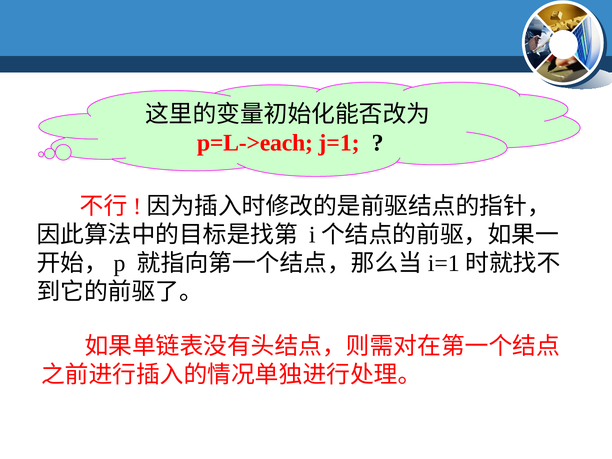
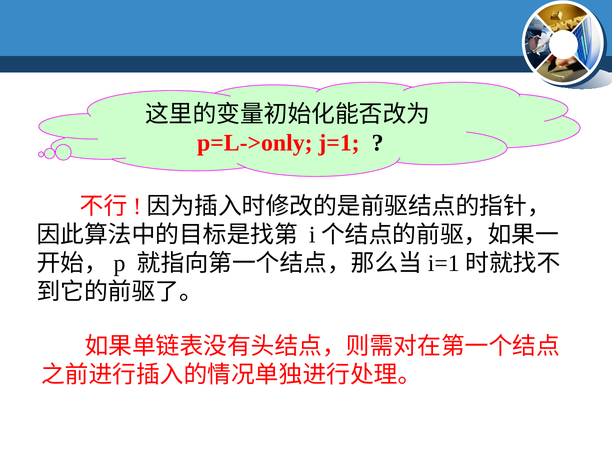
p=L->each: p=L->each -> p=L->only (255, 143)
